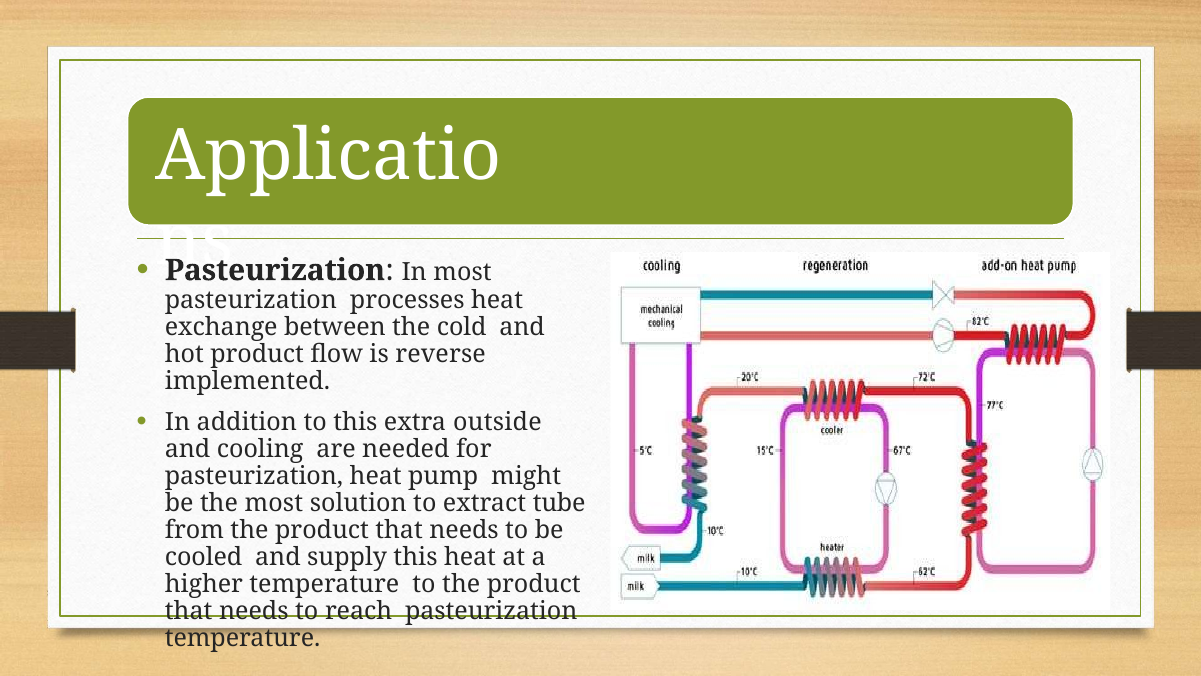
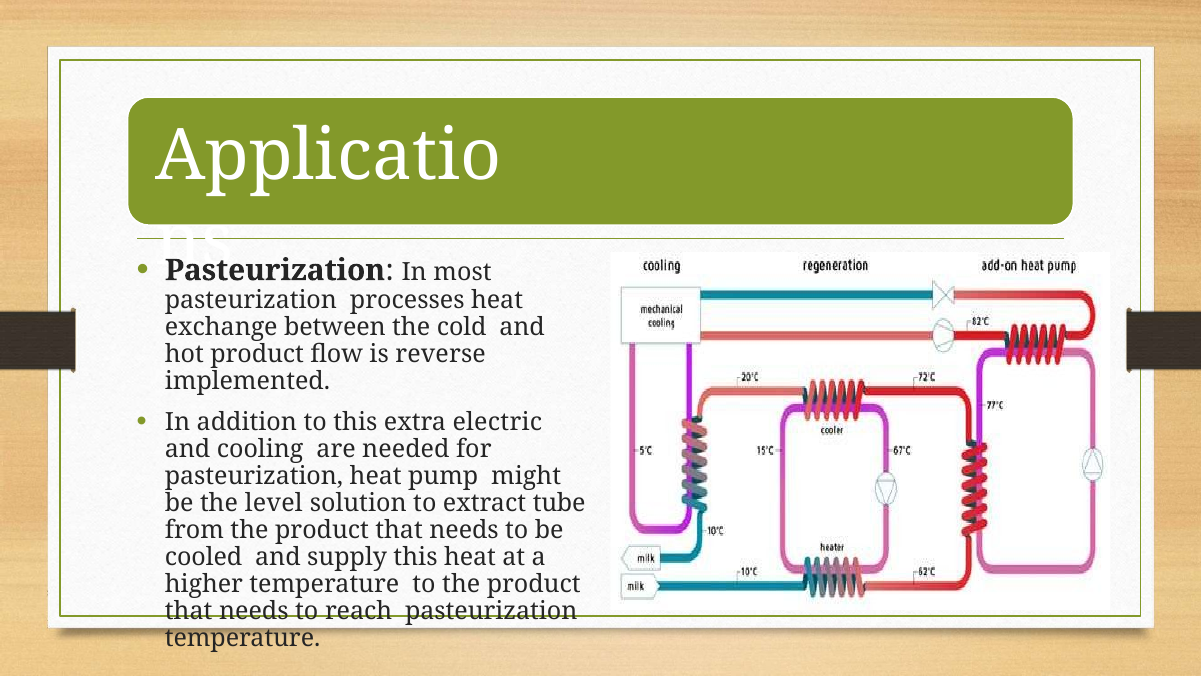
outside: outside -> electric (497, 422)
the most: most -> level (274, 503)
